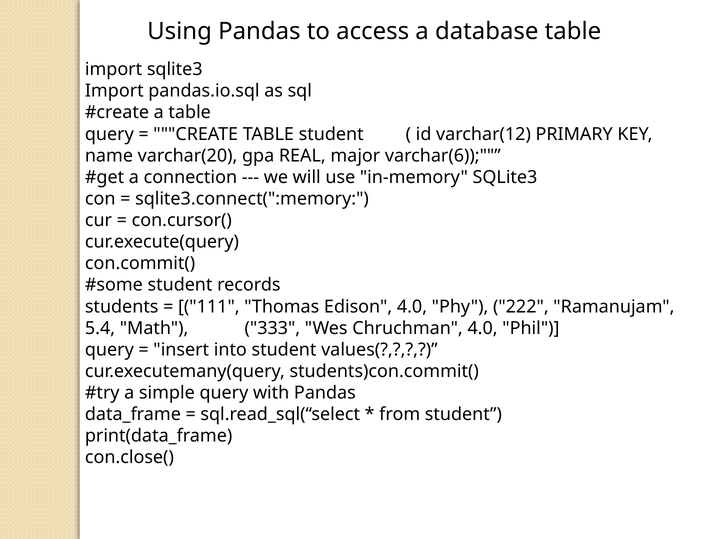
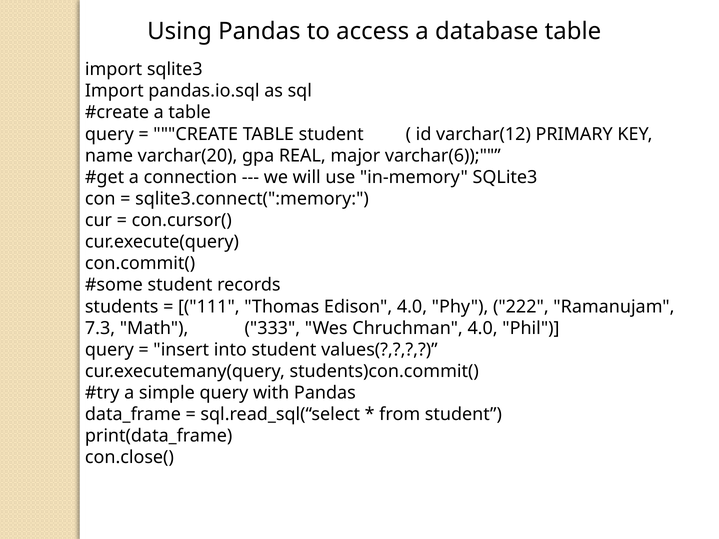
5.4: 5.4 -> 7.3 (100, 328)
